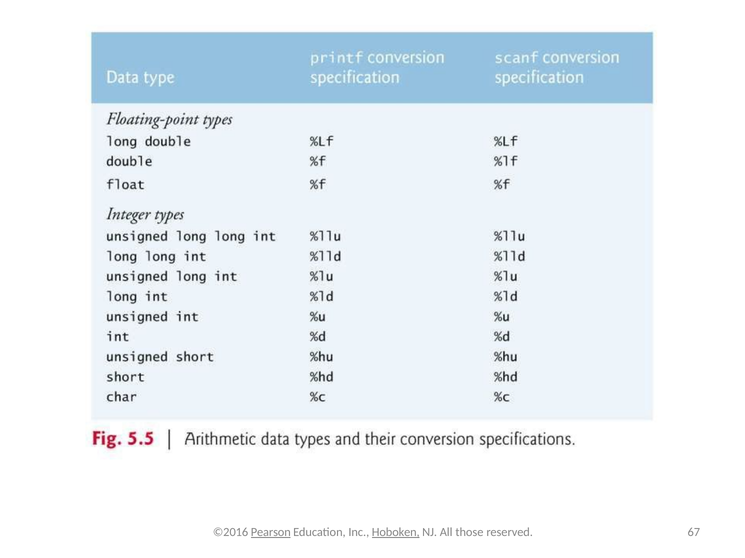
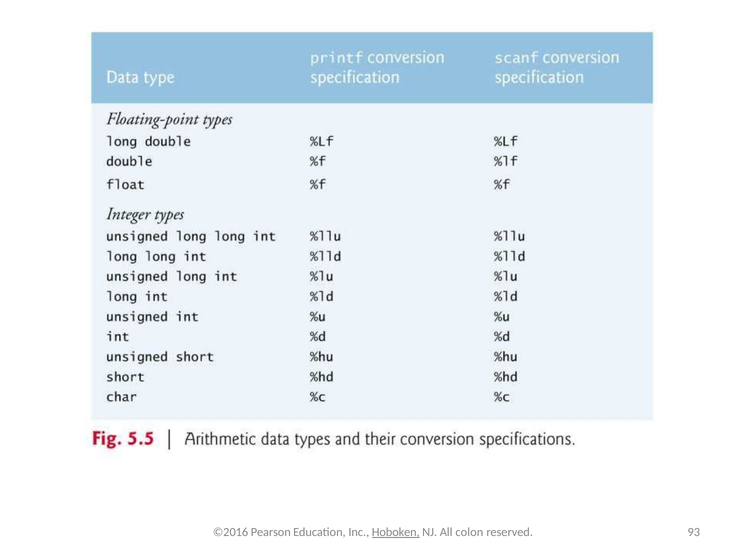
Pearson underline: present -> none (271, 533)
those: those -> colon (469, 533)
67: 67 -> 93 (694, 533)
